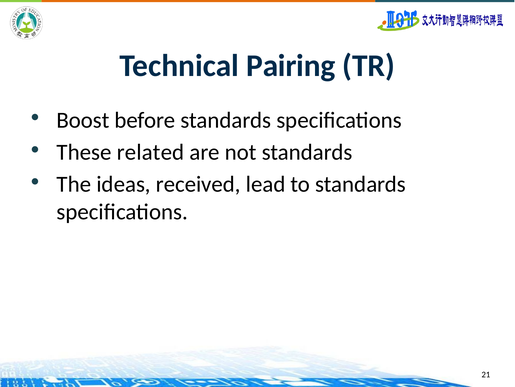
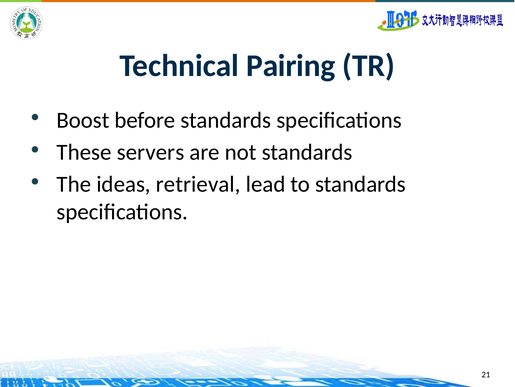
related: related -> servers (151, 152)
received: received -> retrieval (198, 184)
